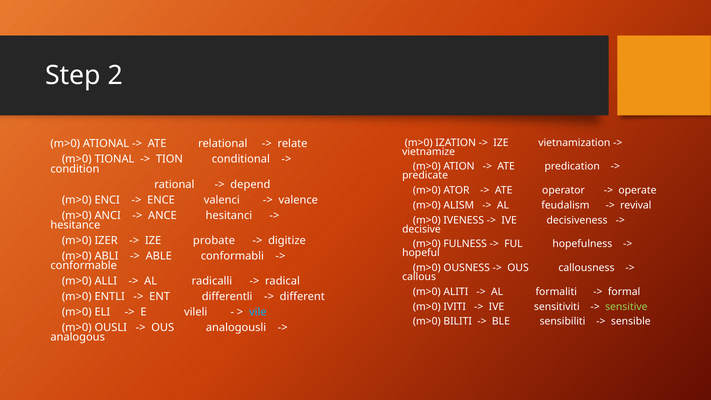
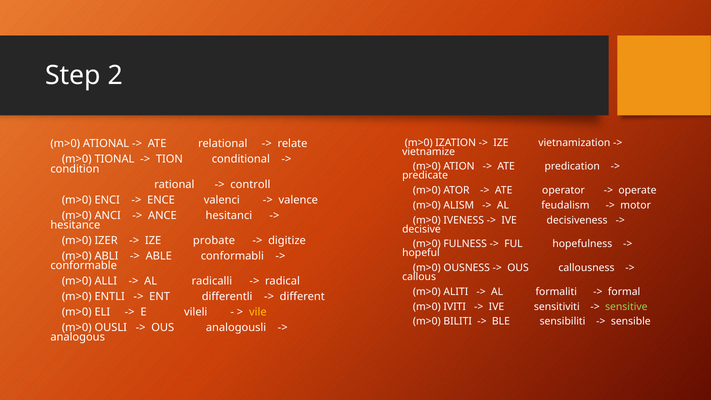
depend: depend -> controll (250, 184)
revival: revival -> motor (636, 205)
vile colour: light blue -> yellow (258, 312)
